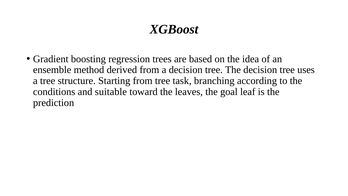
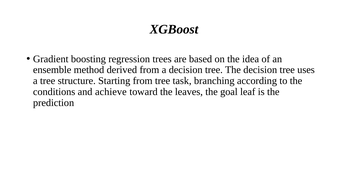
suitable: suitable -> achieve (111, 92)
